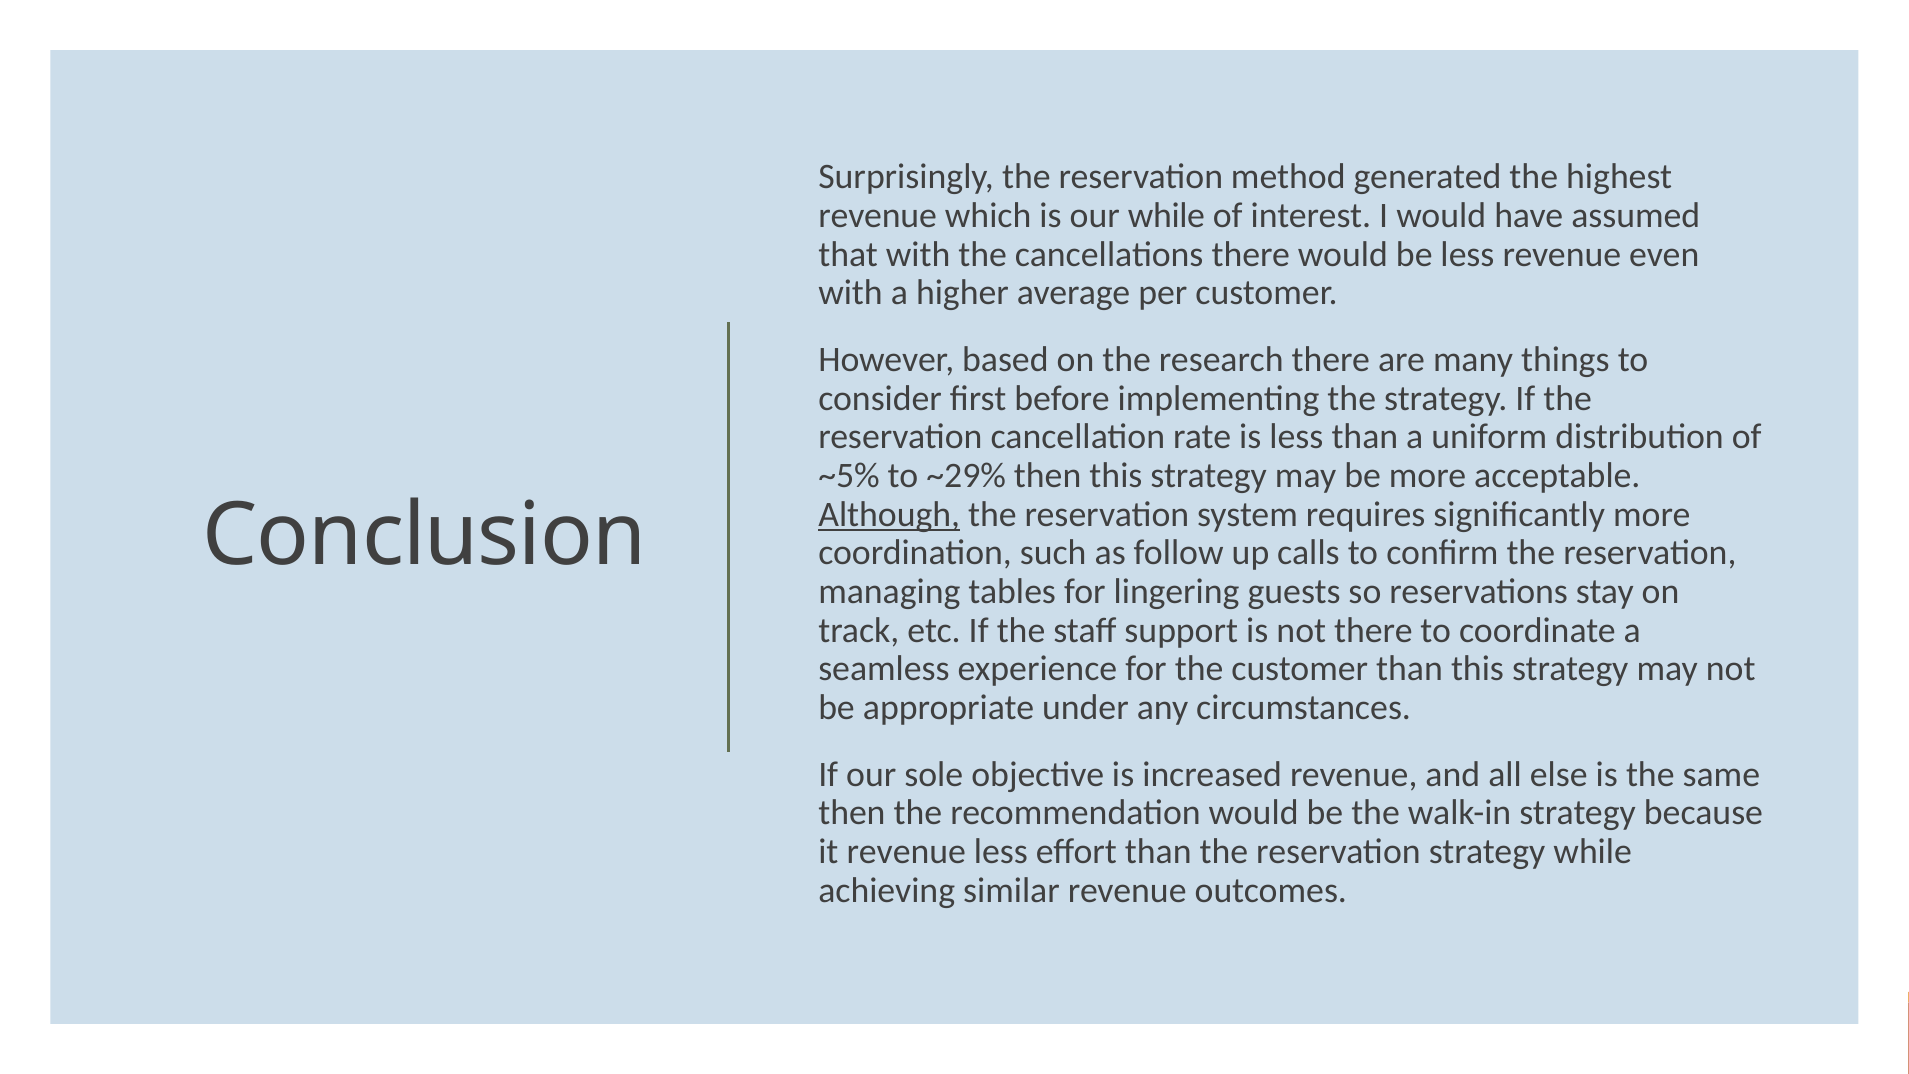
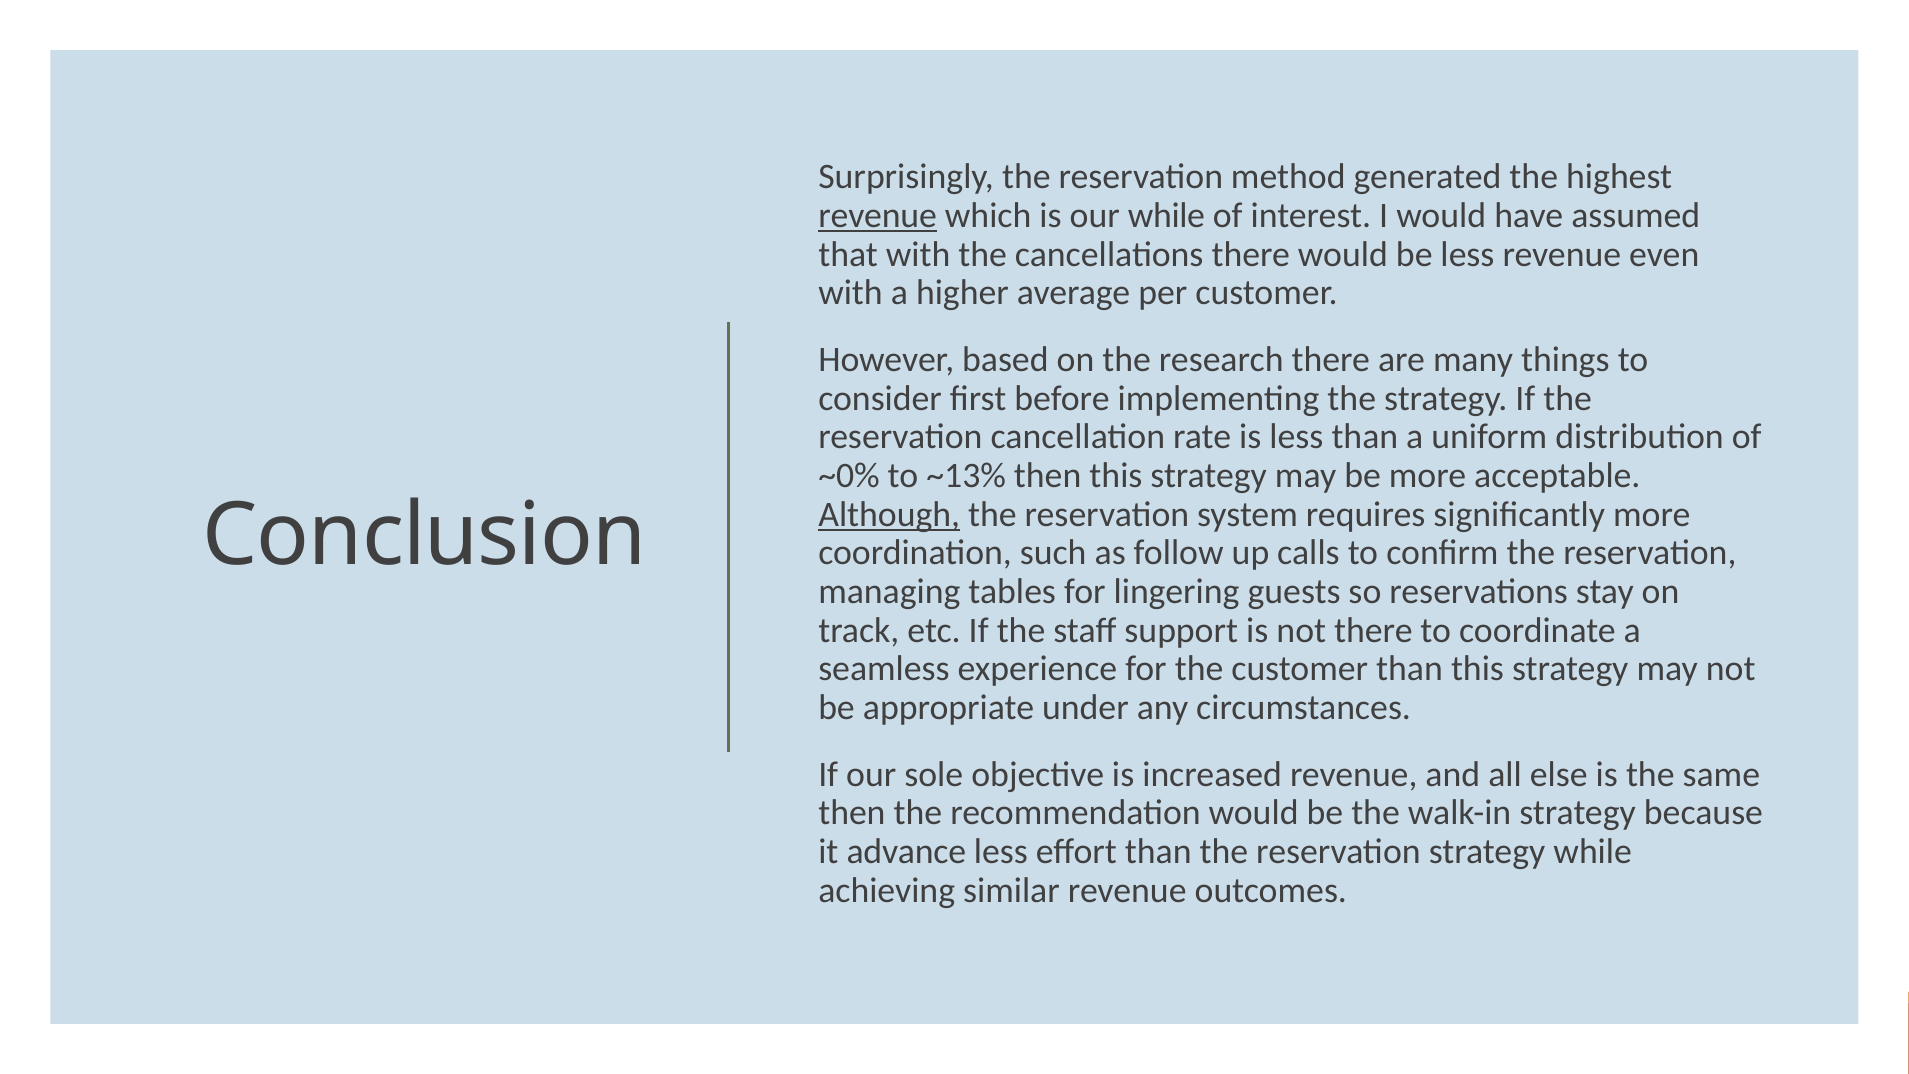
revenue underline: none -> present (878, 216)
~5%: ~5% -> ~0% (849, 476)
~29%: ~29% -> ~13% (966, 476)
it revenue: revenue -> advance (906, 851)
